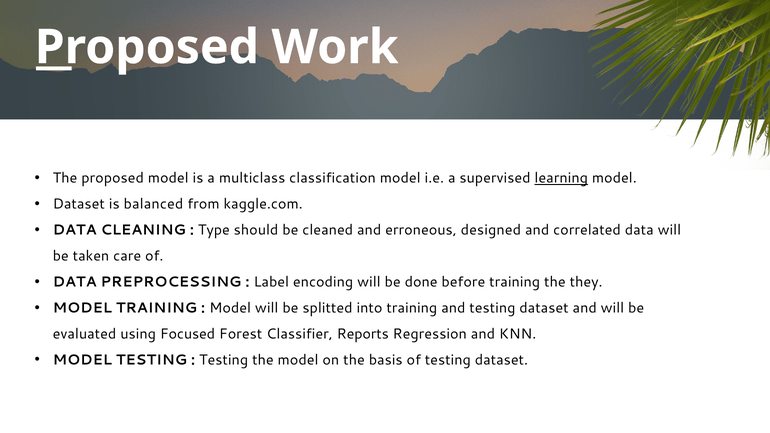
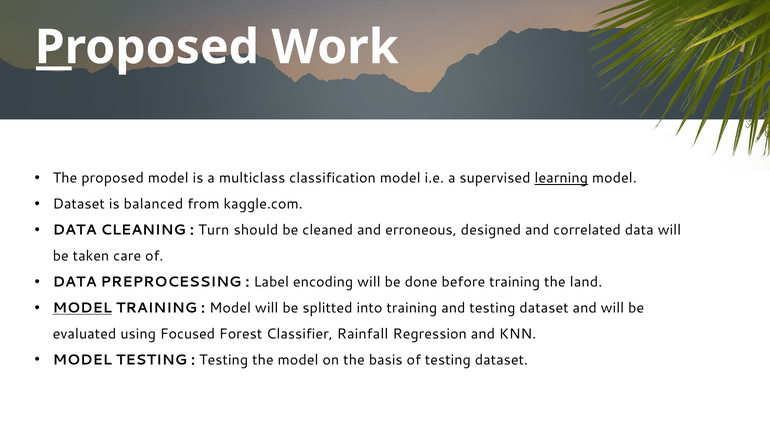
Type: Type -> Turn (214, 230)
they: they -> land (586, 282)
MODEL underline: none -> present (82, 308)
Reports: Reports -> Rainfall (363, 334)
